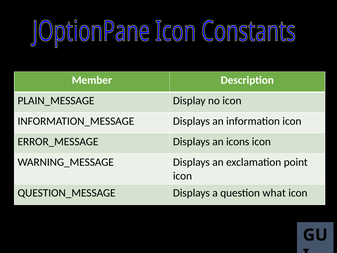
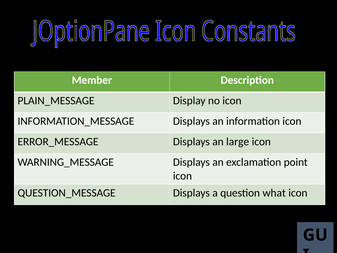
icons: icons -> large (238, 141)
